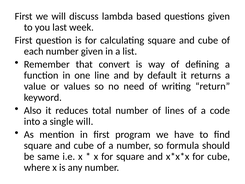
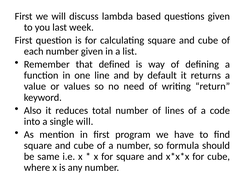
convert: convert -> defined (114, 64)
